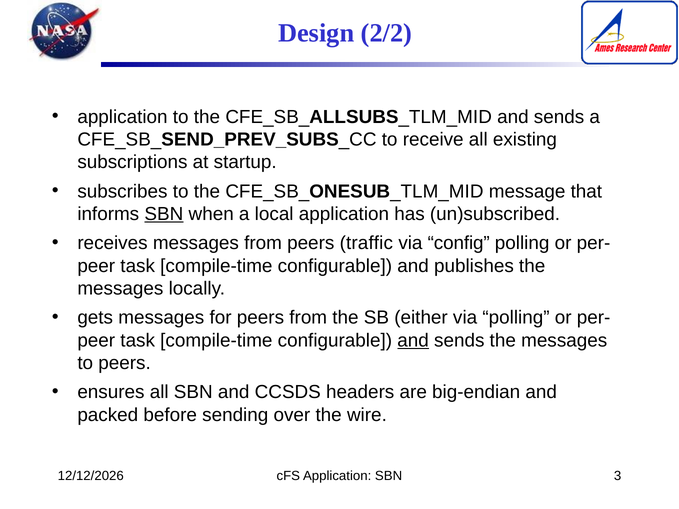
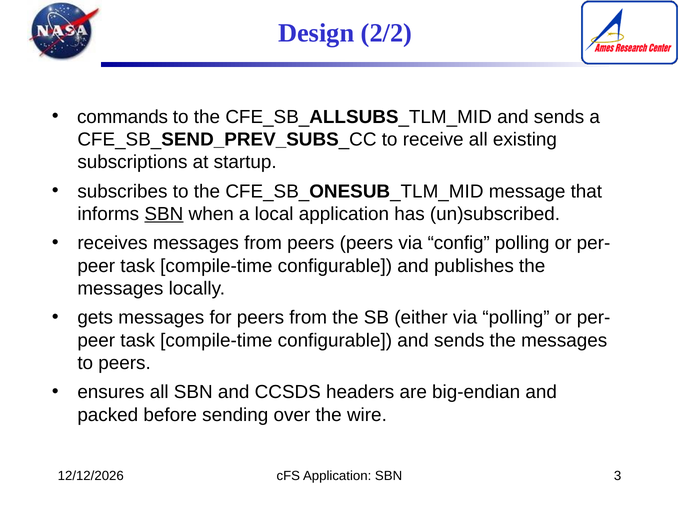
application: application -> commands (123, 117)
peers traffic: traffic -> peers (366, 243)
and underline: present -> none (413, 340)
